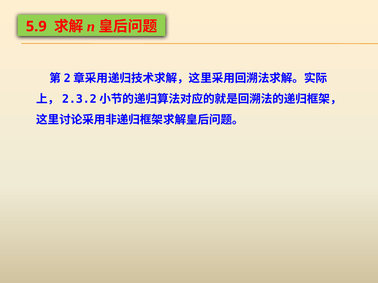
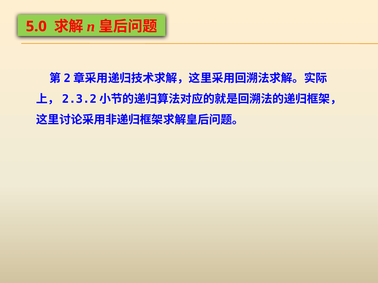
5.9: 5.9 -> 5.0 (36, 26)
